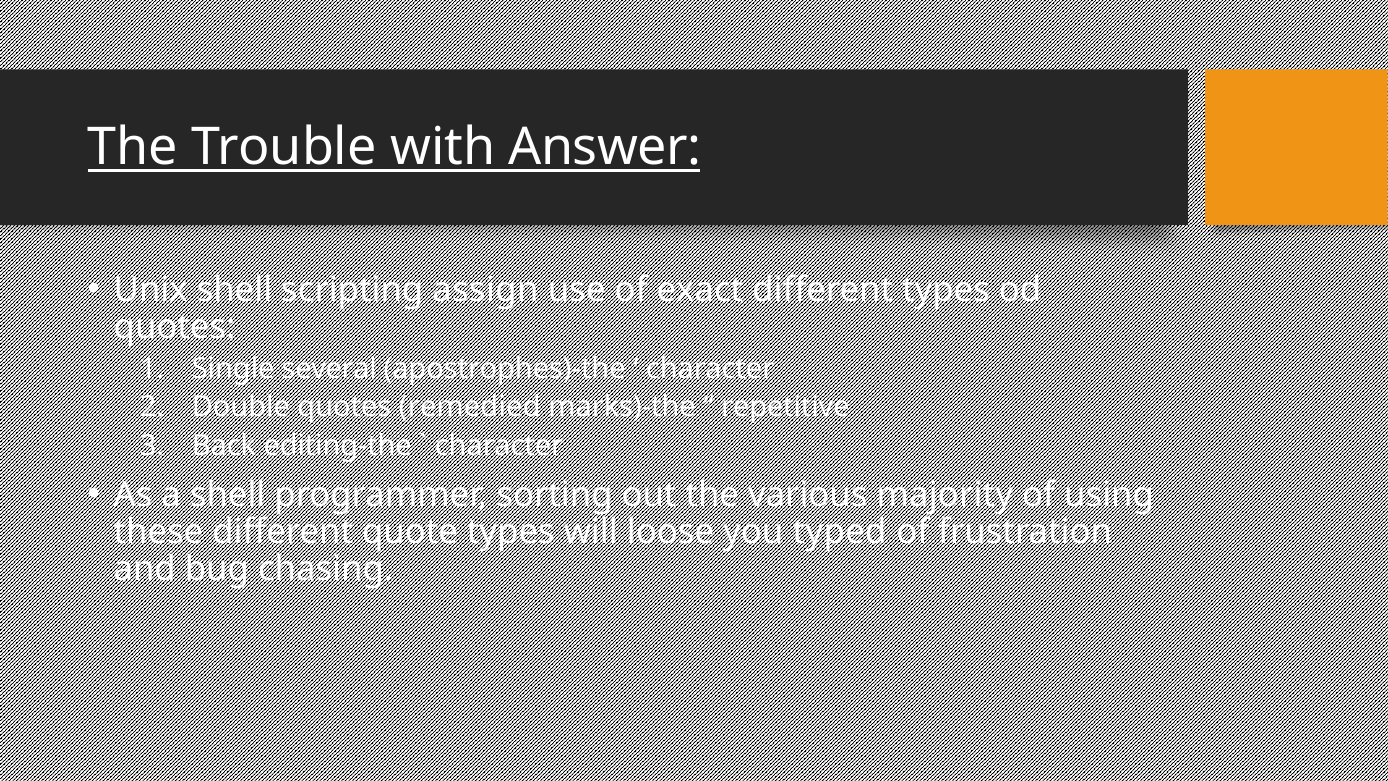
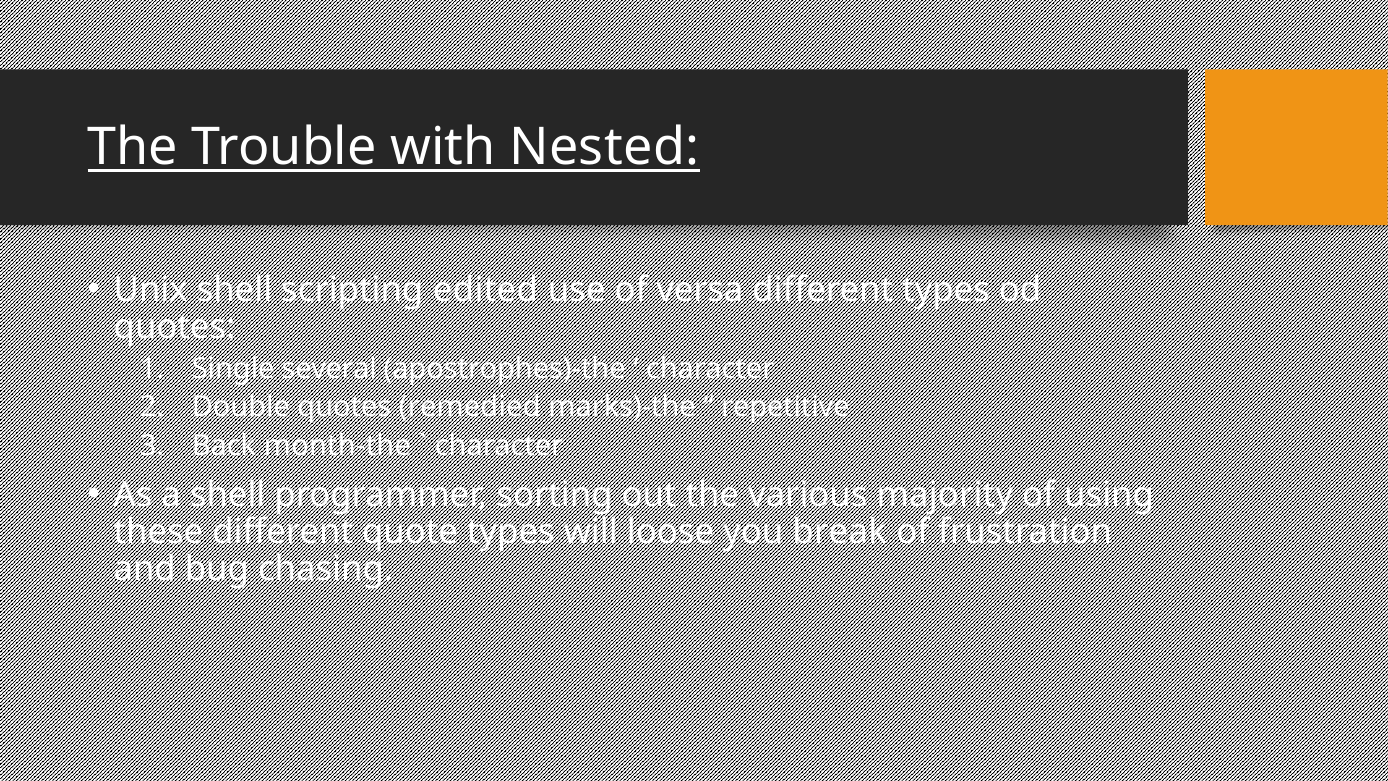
Answer: Answer -> Nested (604, 147)
assign: assign -> edited (485, 290)
exact: exact -> versa (700, 290)
editing-the: editing-the -> month-the (337, 446)
typed: typed -> break (840, 532)
